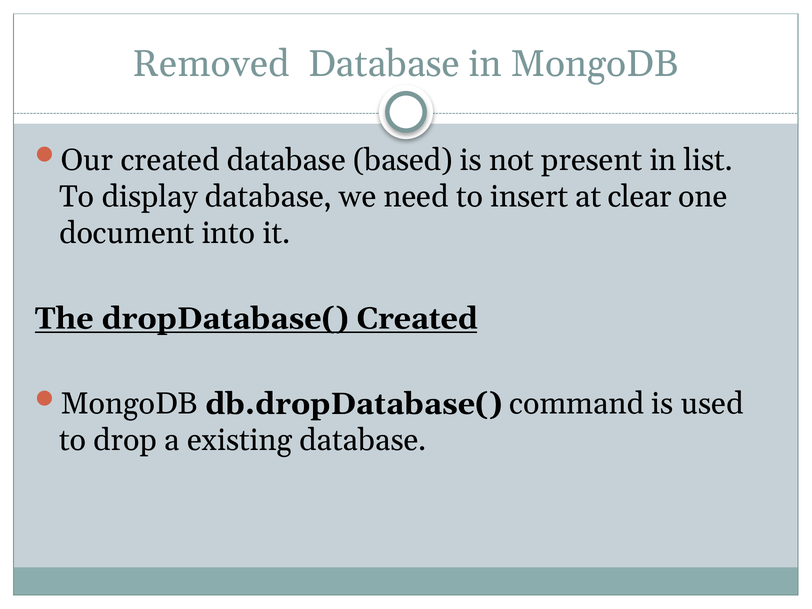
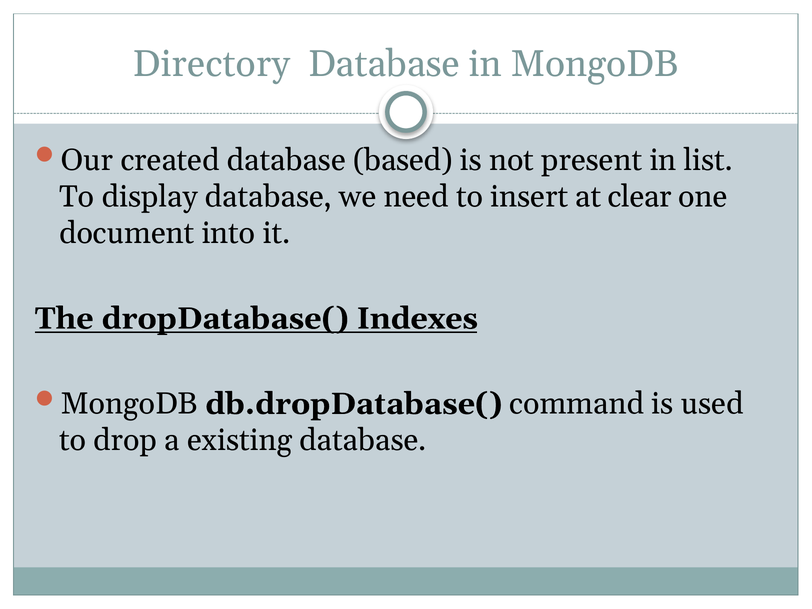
Removed: Removed -> Directory (211, 64)
dropDatabase( Created: Created -> Indexes (417, 319)
